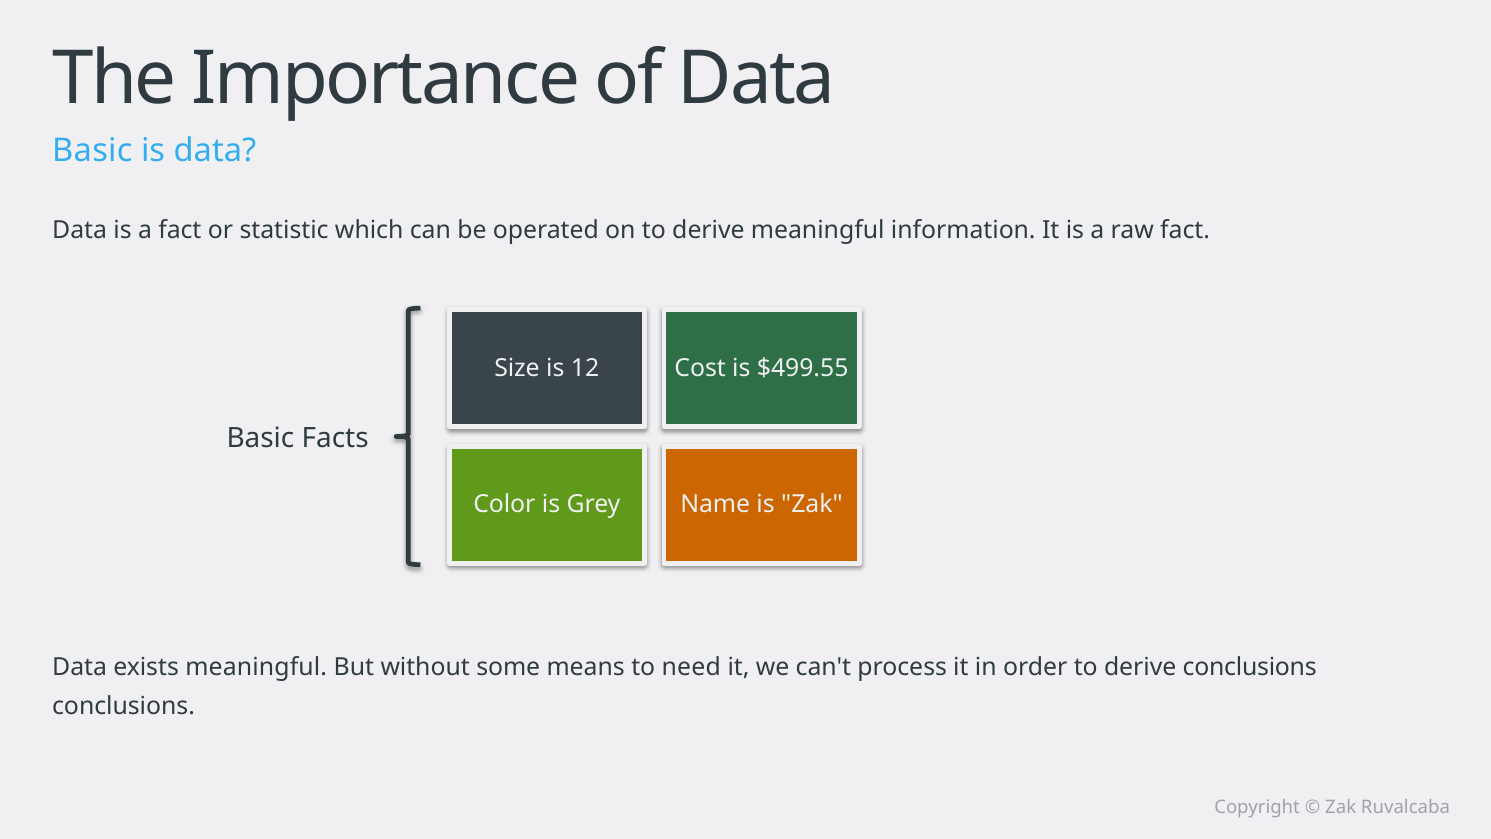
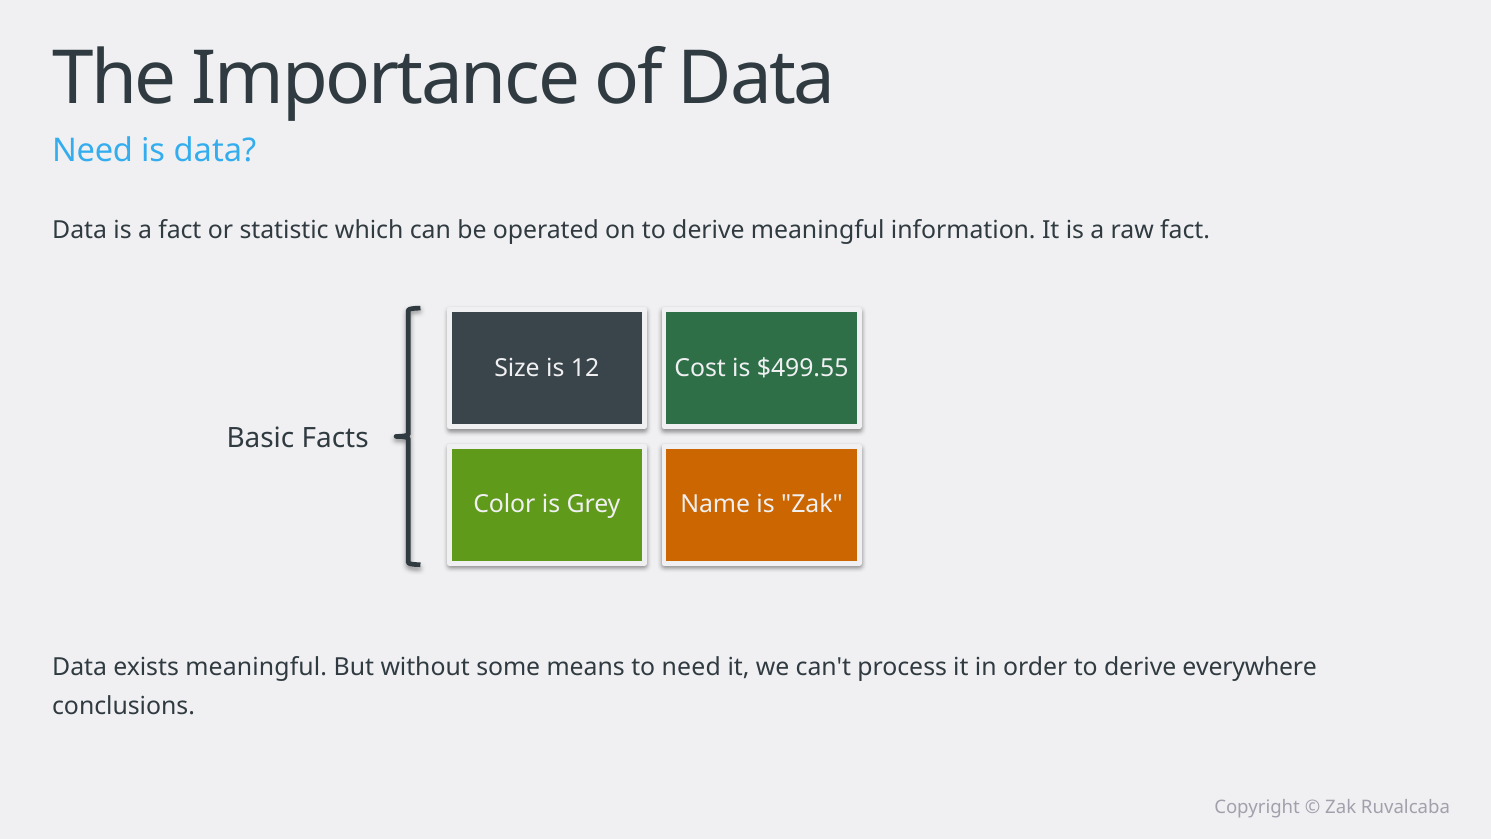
Basic: Basic -> Need (93, 150)
derive conclusions: conclusions -> everywhere (1250, 668)
